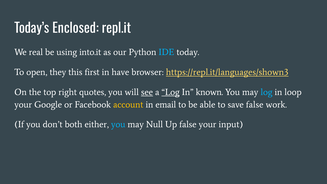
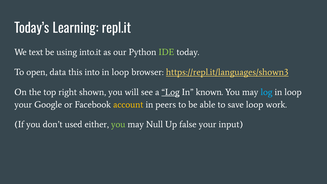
Enclosed: Enclosed -> Learning (75, 28)
real: real -> text (36, 52)
IDE colour: light blue -> light green (166, 52)
they: they -> data (58, 72)
first: first -> into (92, 72)
have: have -> loop (120, 72)
quotes: quotes -> shown (93, 92)
see underline: present -> none (147, 92)
email: email -> peers (166, 105)
save false: false -> loop (255, 105)
both: both -> used (74, 124)
you colour: light blue -> light green (118, 124)
